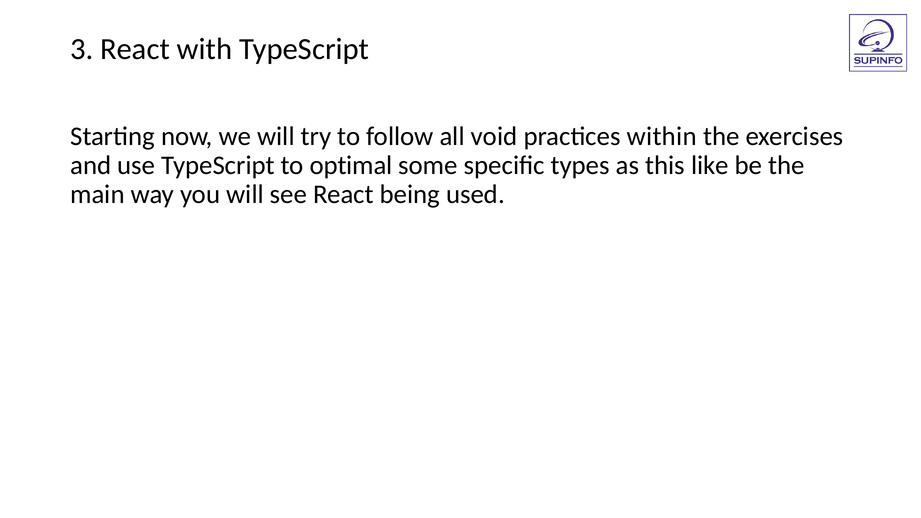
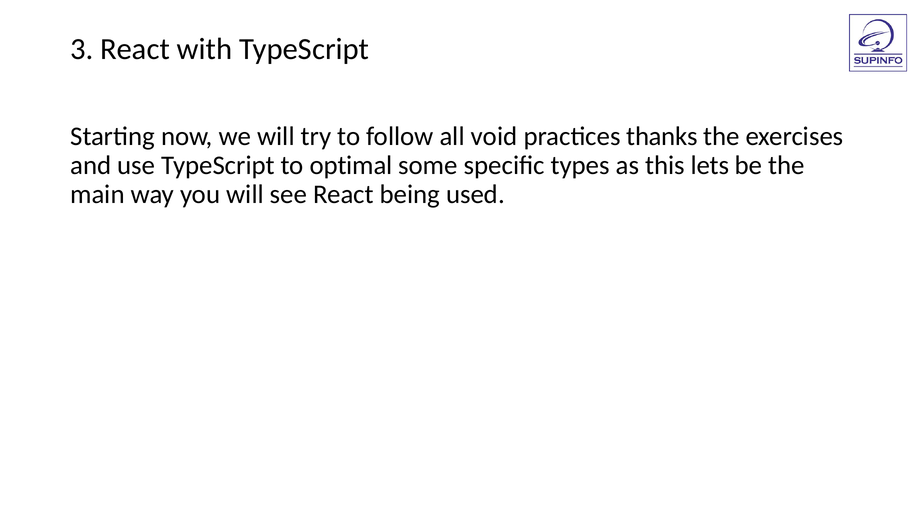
within: within -> thanks (662, 137)
like: like -> lets (710, 166)
